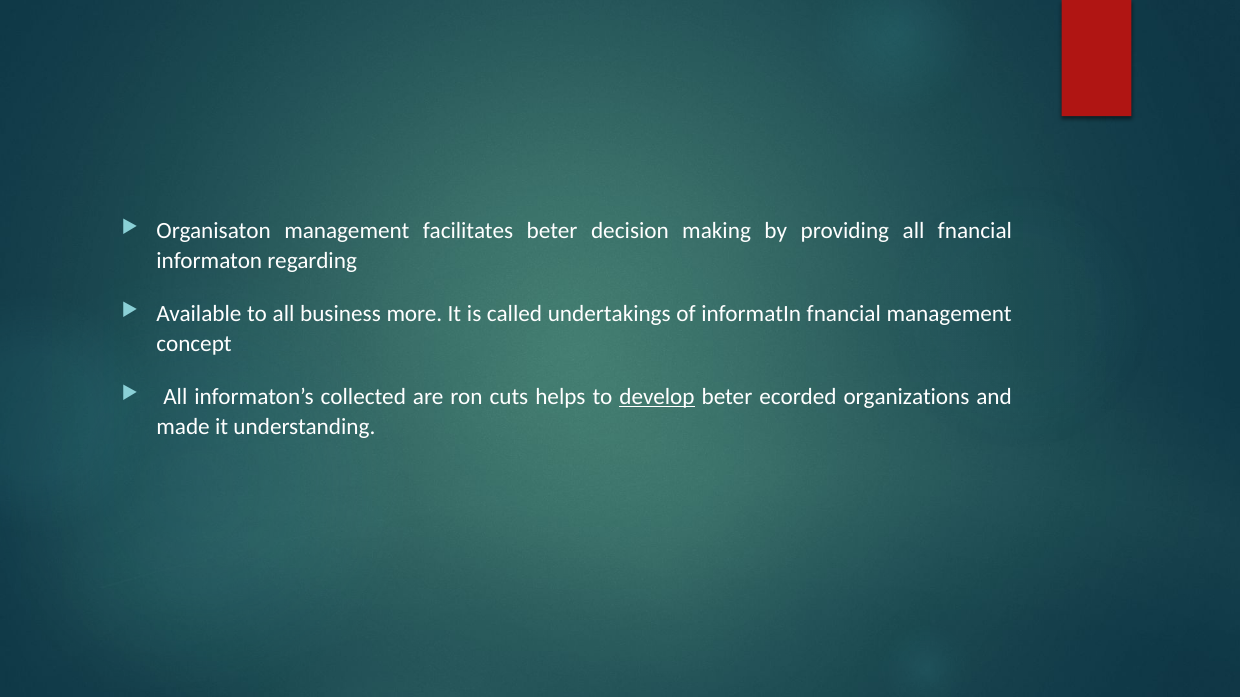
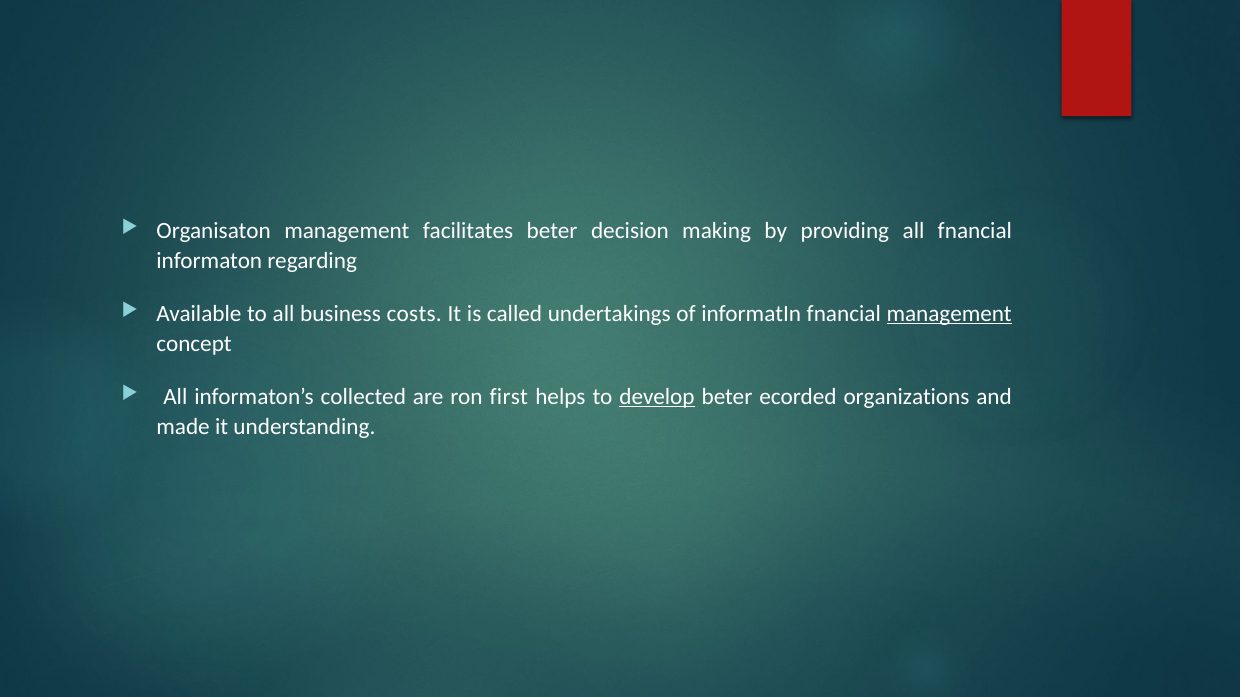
more: more -> costs (414, 314)
management underline: none -> present (949, 314)
cuts: cuts -> first (509, 397)
